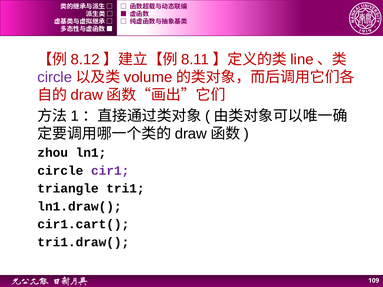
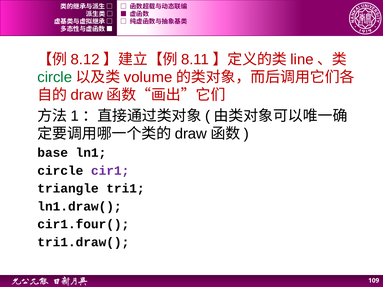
circle colour: purple -> green (55, 77)
zhou: zhou -> base (53, 153)
cir1.cart(: cir1.cart( -> cir1.four( (83, 224)
